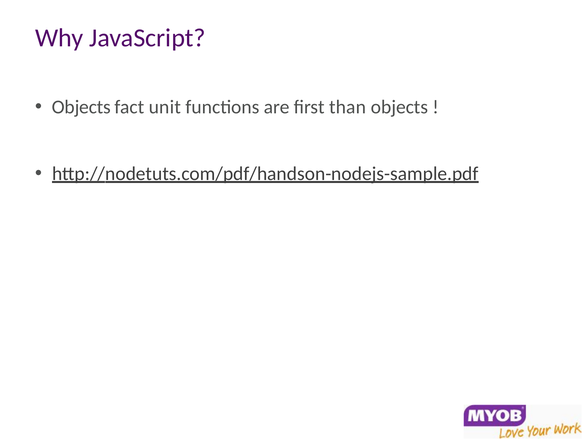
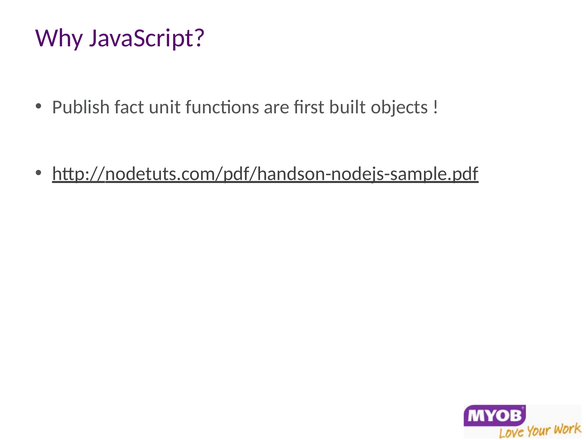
Objects: Objects -> Publish (81, 107)
than: than -> built (348, 107)
